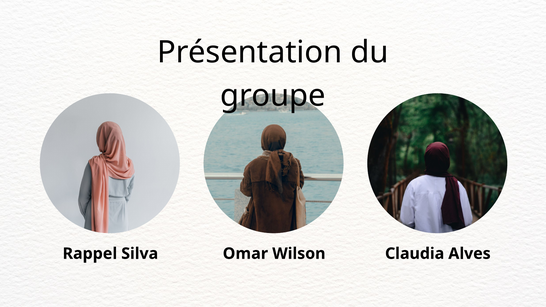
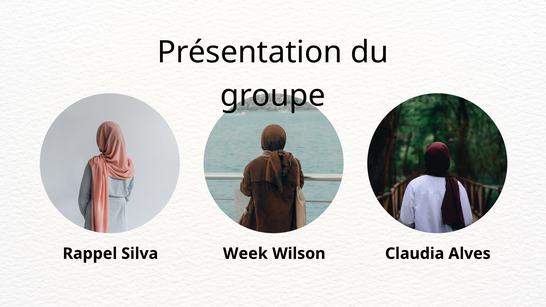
Omar: Omar -> Week (245, 254)
